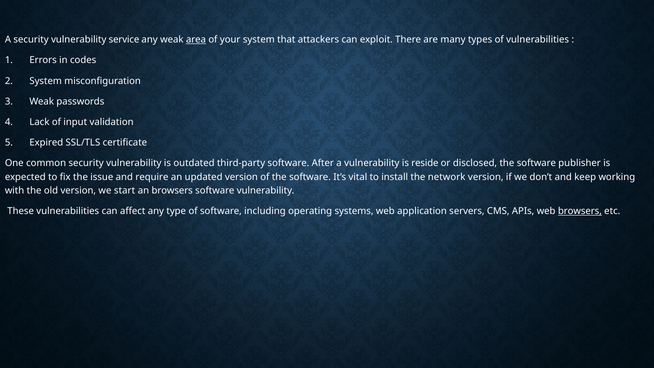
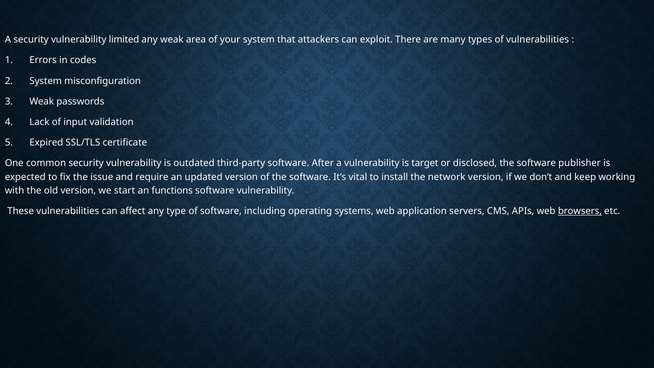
service: service -> limited (124, 40)
area underline: present -> none (196, 40)
reside: reside -> target (425, 163)
an browsers: browsers -> functions (172, 191)
